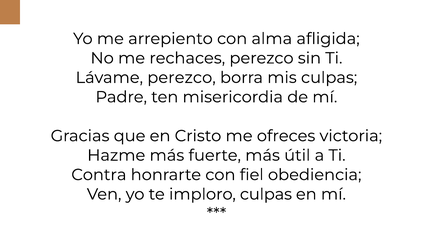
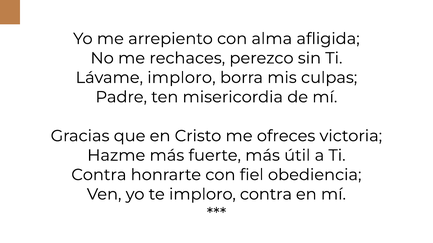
Lávame perezco: perezco -> imploro (181, 78)
imploro culpas: culpas -> contra (266, 195)
